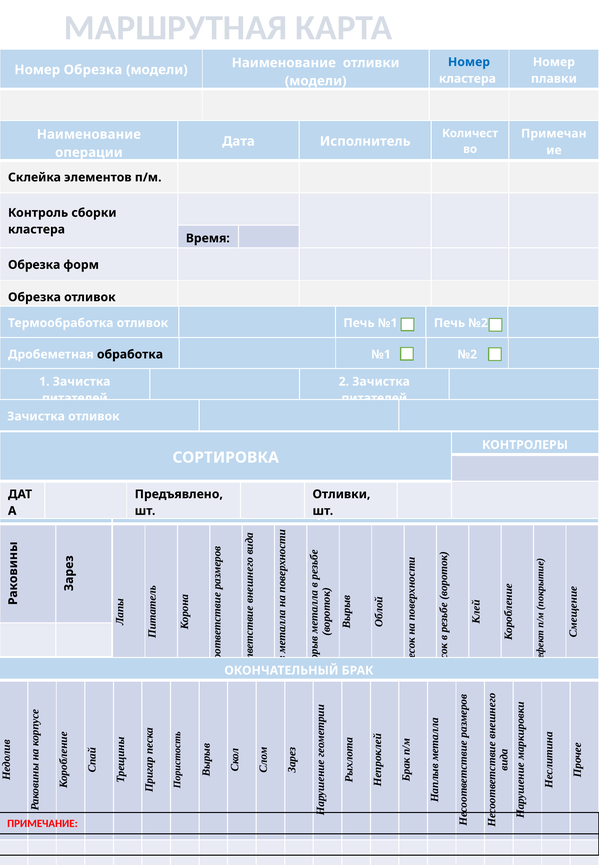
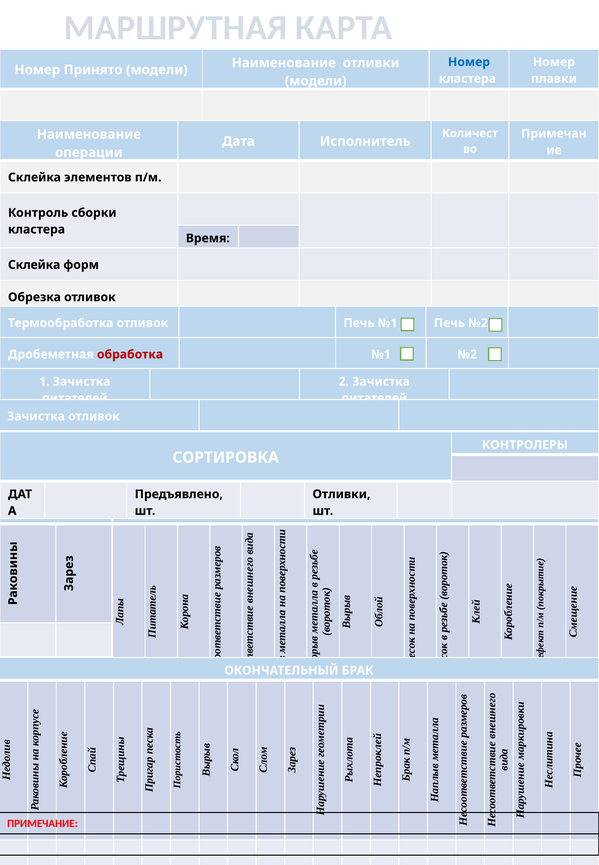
Номер Обрезка: Обрезка -> Принято (93, 70)
Обрезка: Обрезка -> Склейка (34, 265)
обработка colour: black -> red (130, 354)
